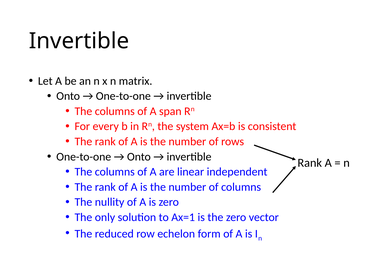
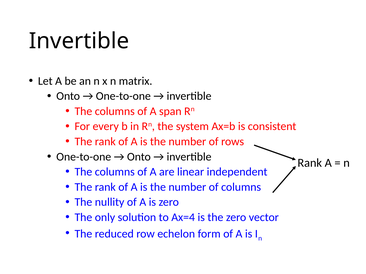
Ax=1: Ax=1 -> Ax=4 (183, 218)
